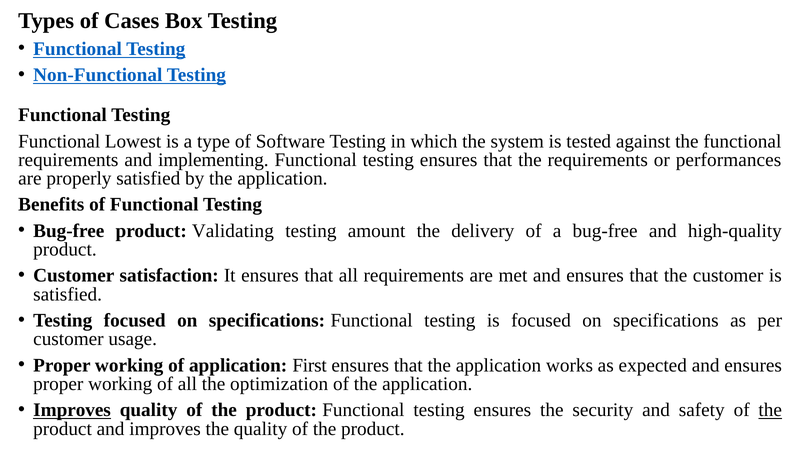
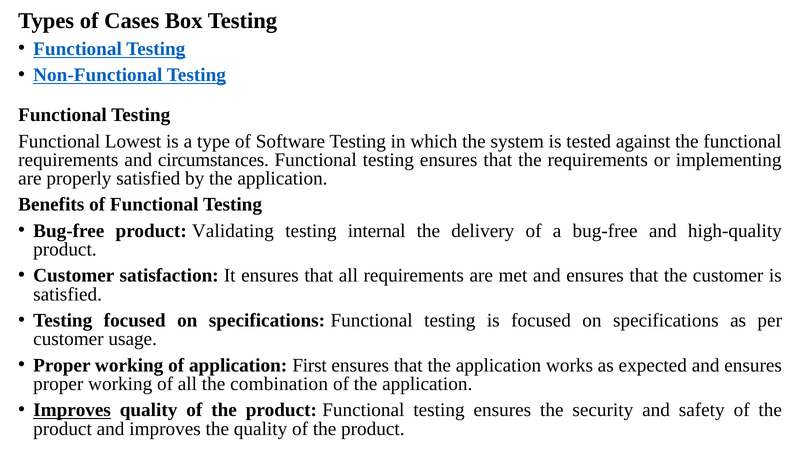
implementing: implementing -> circumstances (213, 160)
performances: performances -> implementing (729, 160)
amount: amount -> internal (377, 231)
optimization: optimization -> combination (279, 384)
the underline: present -> none (770, 410)
